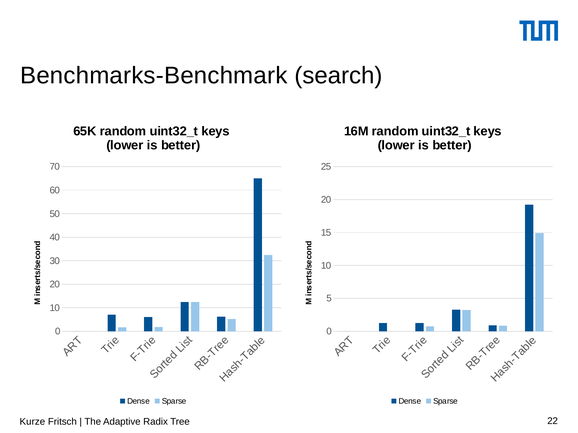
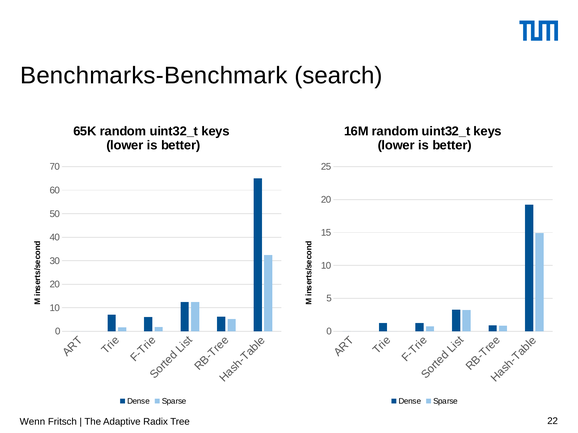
Kurze: Kurze -> Wenn (32, 422)
